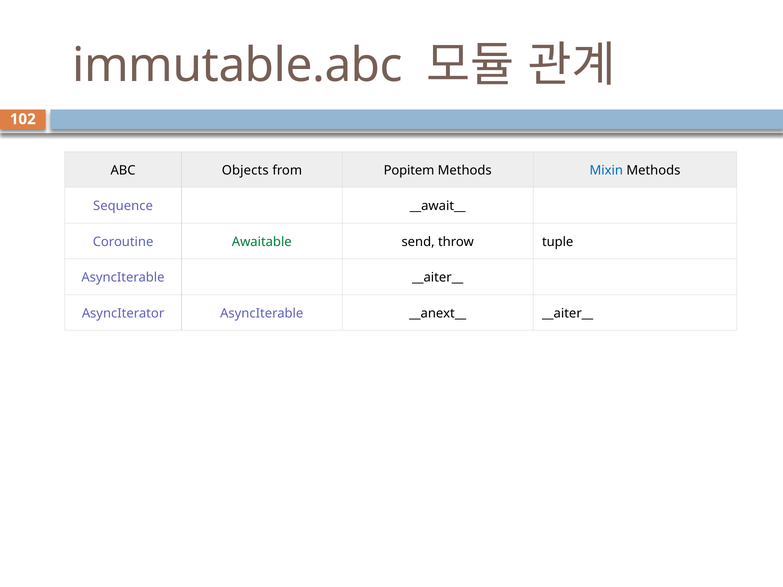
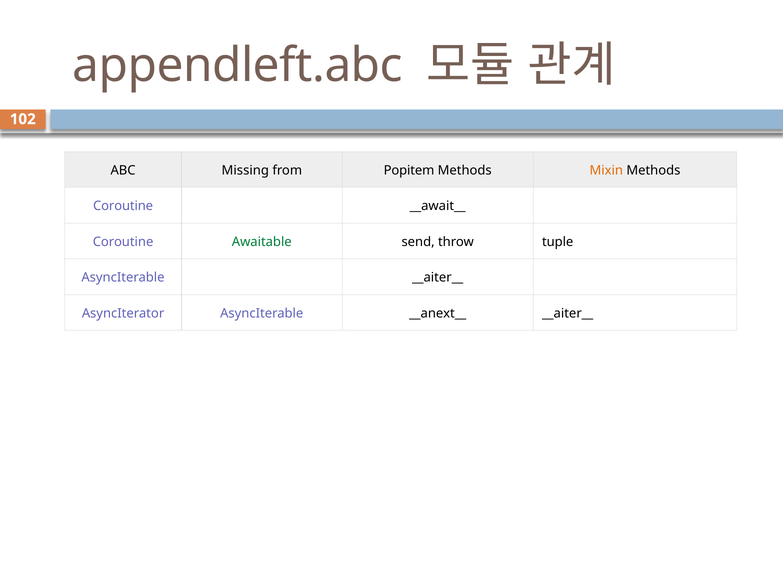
immutable.abc: immutable.abc -> appendleft.abc (238, 65)
Objects: Objects -> Missing (245, 170)
Mixin colour: blue -> orange (606, 170)
Sequence: Sequence -> Coroutine (123, 206)
